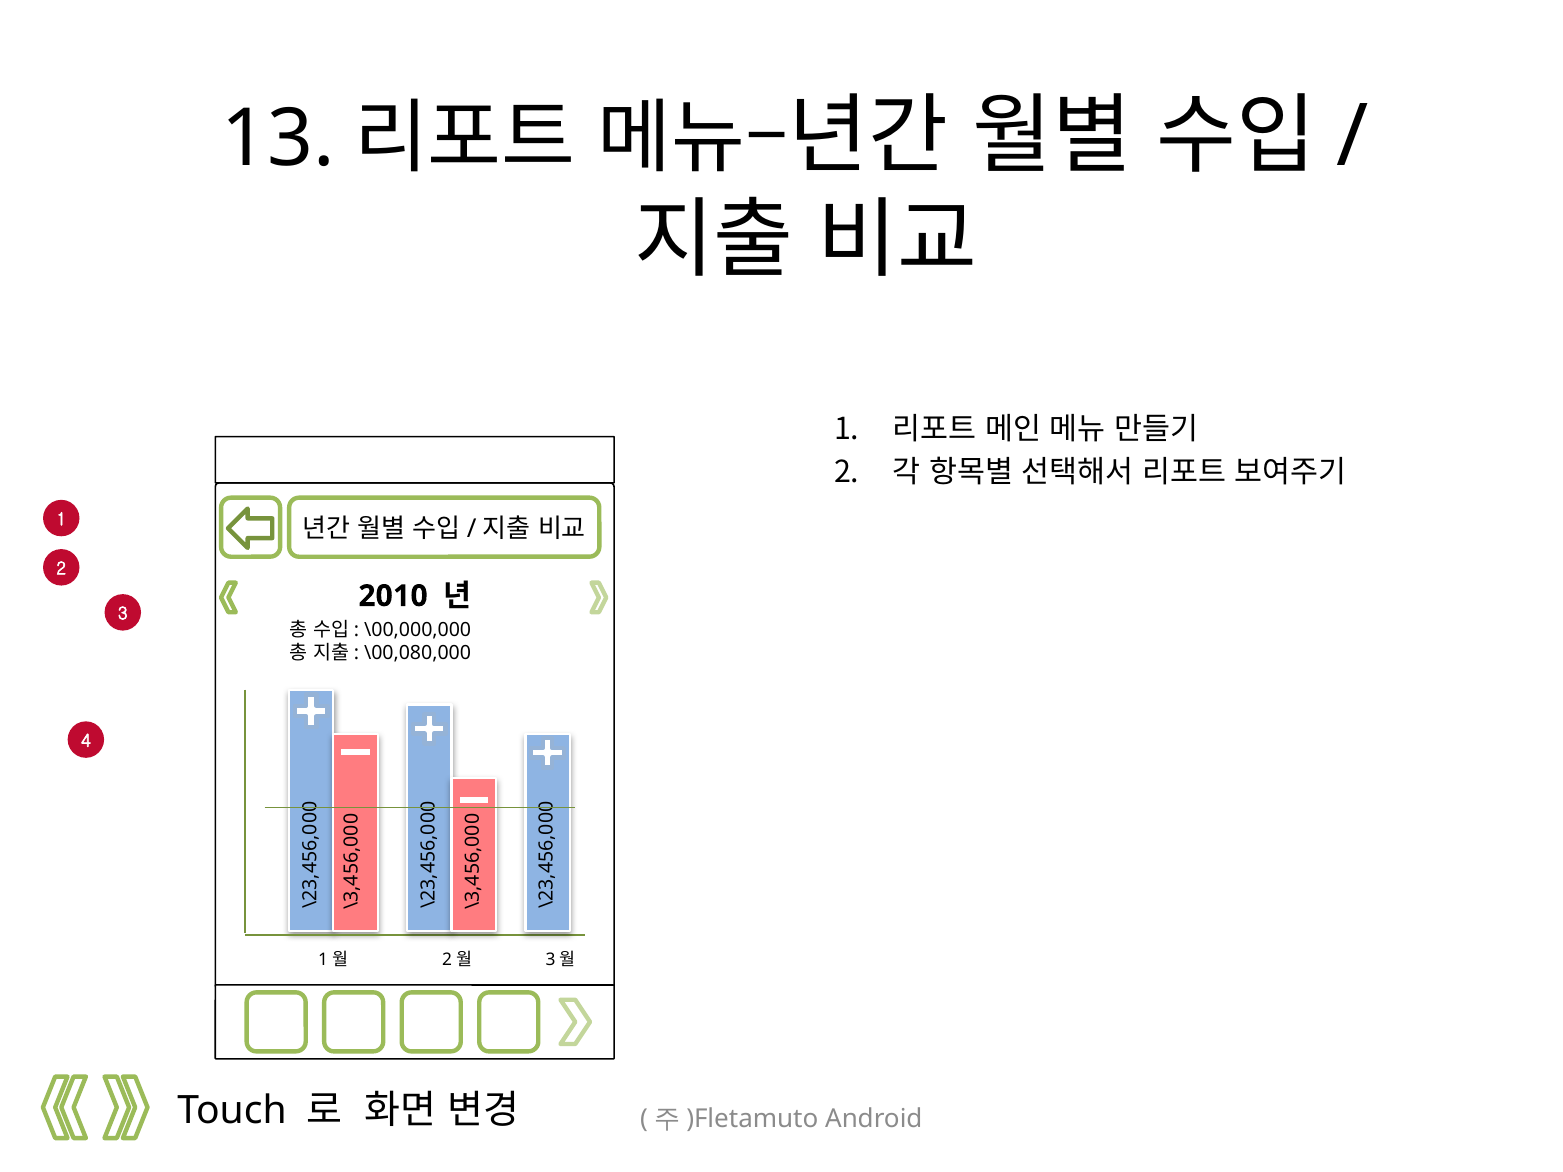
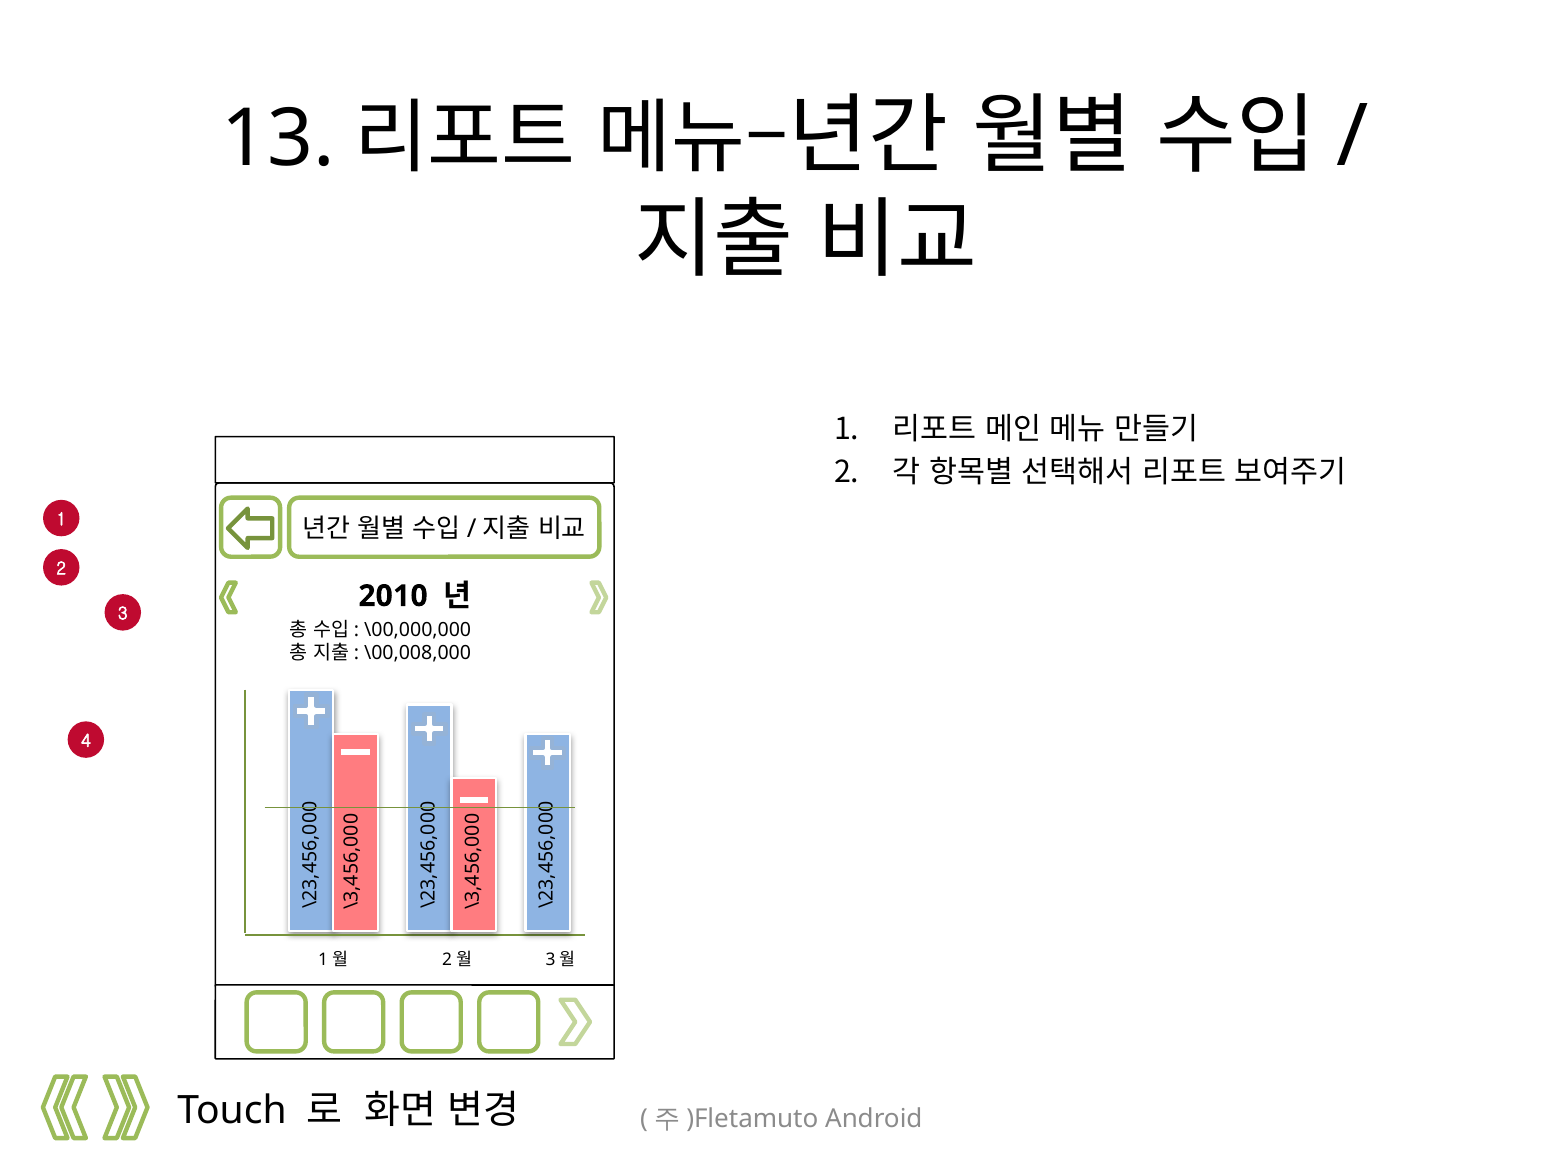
\00,080,000: \00,080,000 -> \00,008,000 (418, 653)
